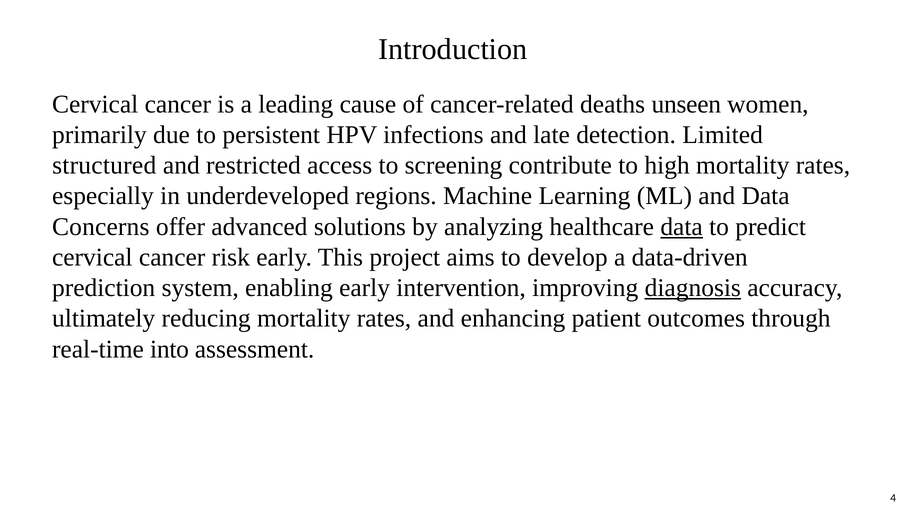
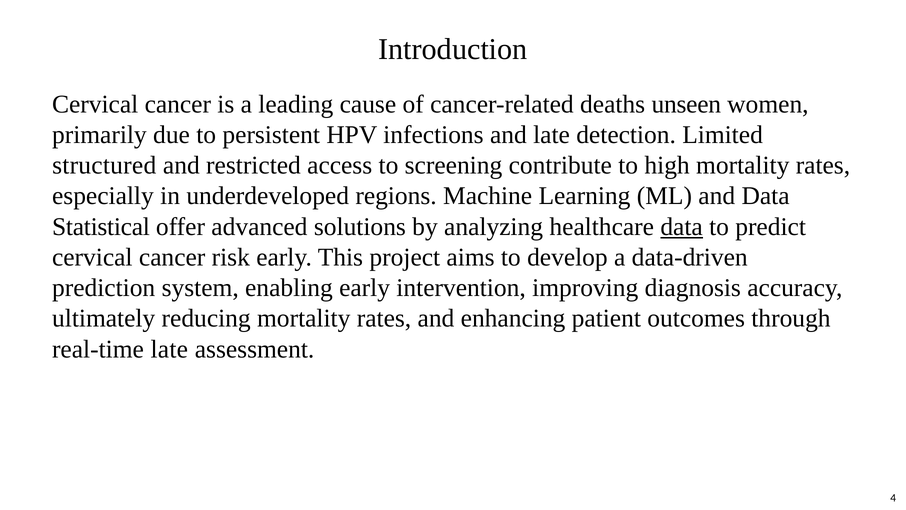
Concerns: Concerns -> Statistical (101, 226)
diagnosis underline: present -> none (693, 288)
real-time into: into -> late (169, 349)
